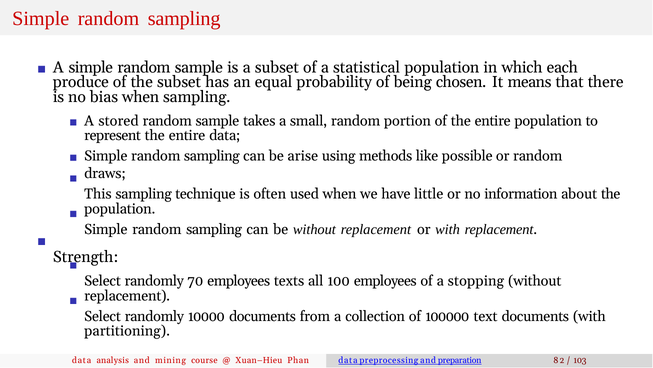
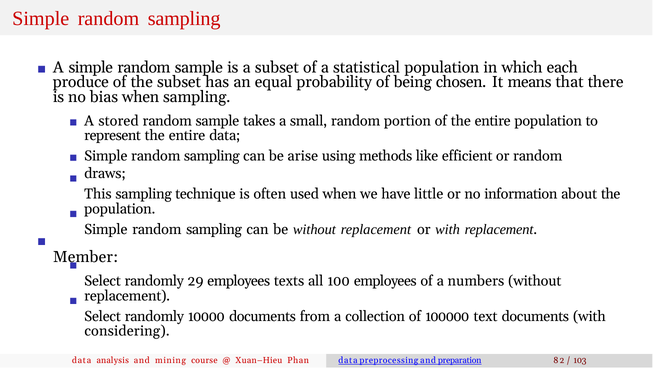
possible: possible -> efficient (467, 156)
Strength: Strength -> Member (85, 257)
70: 70 -> 29 (196, 281)
stopping: stopping -> numbers (476, 281)
partitioning: partitioning -> considering (127, 331)
